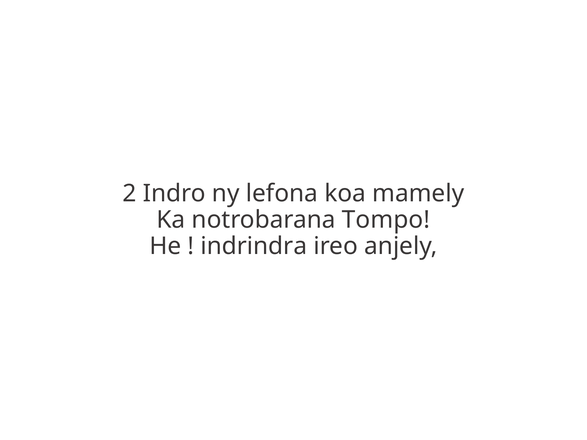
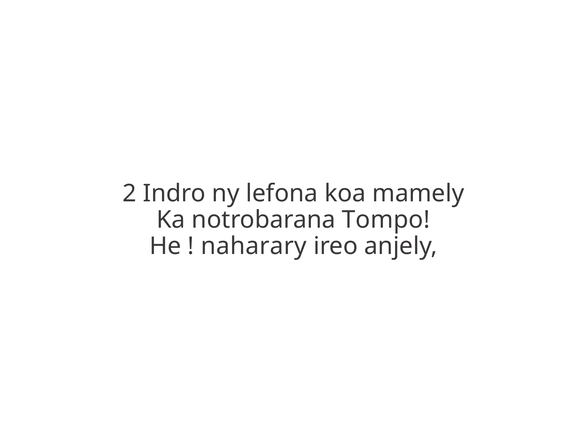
indrindra: indrindra -> naharary (254, 246)
